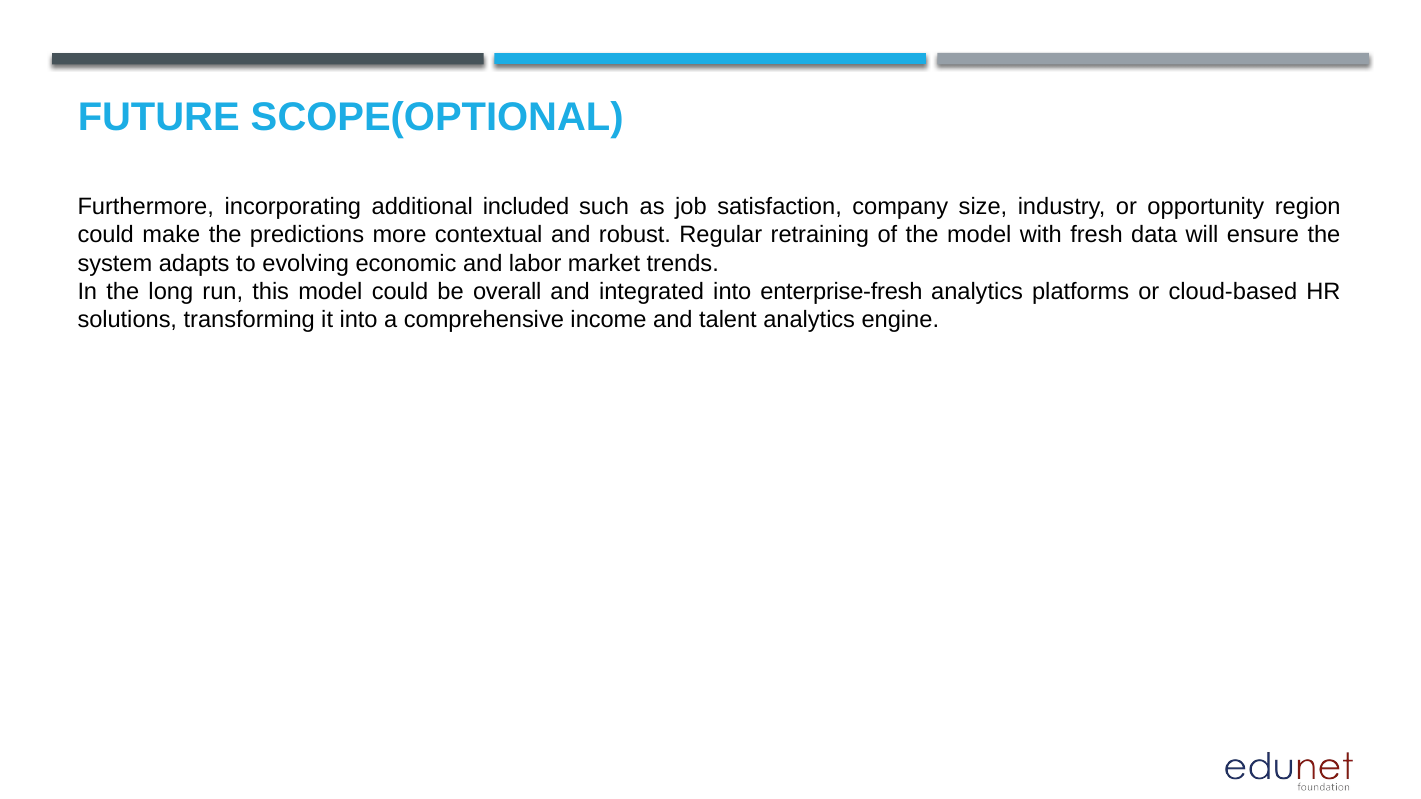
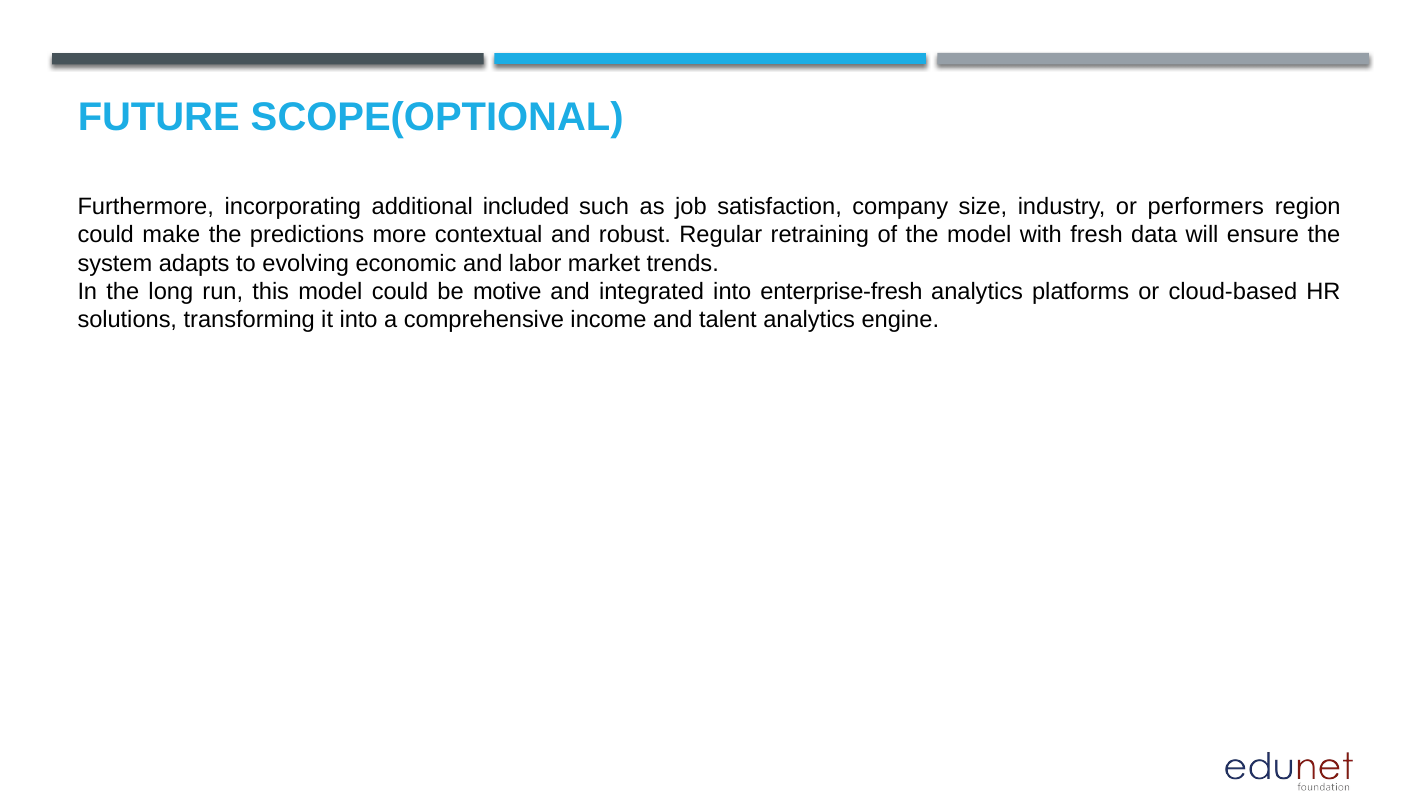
opportunity: opportunity -> performers (1206, 207)
overall: overall -> motive (507, 292)
